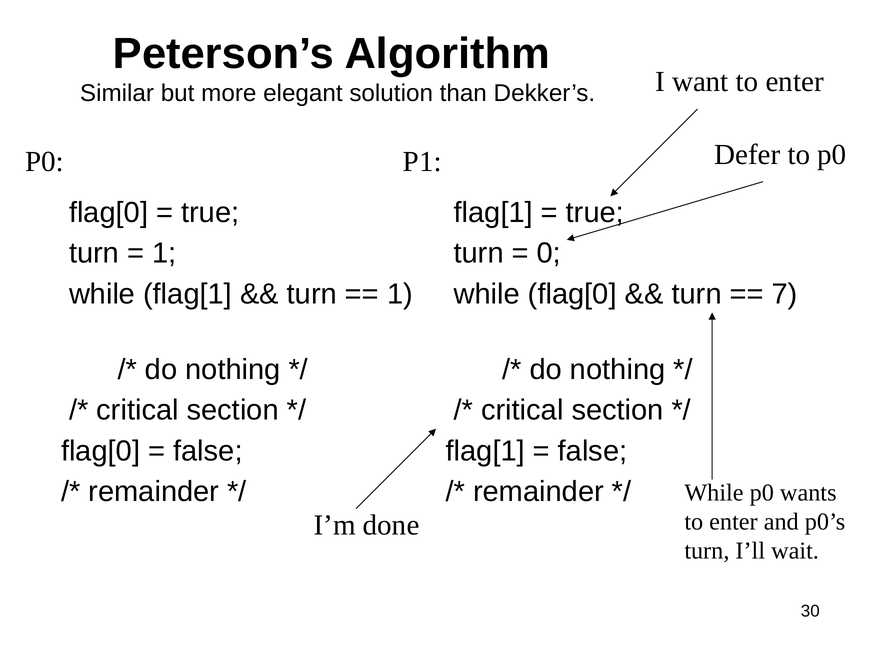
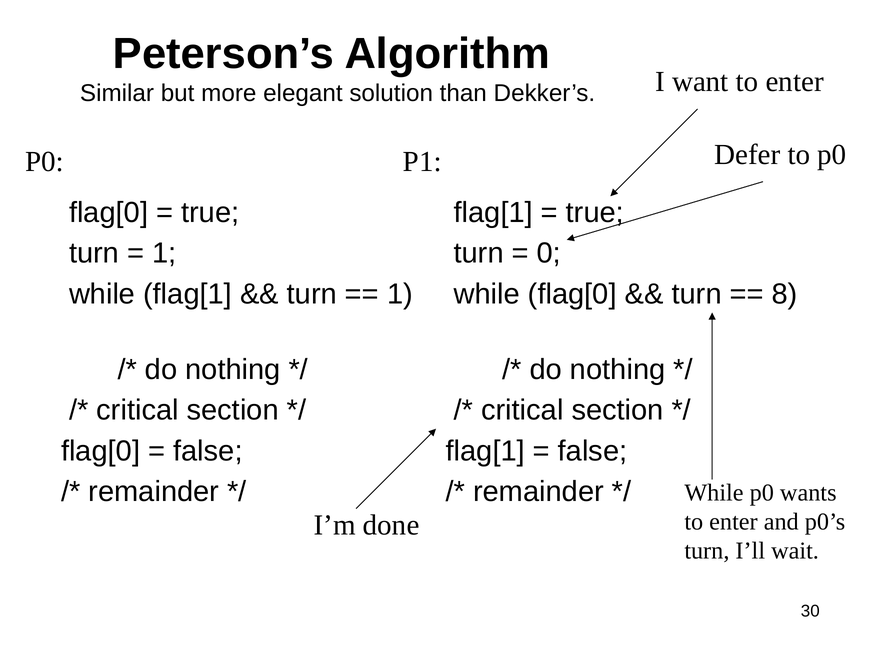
7: 7 -> 8 (785, 294)
